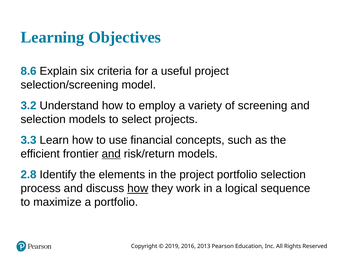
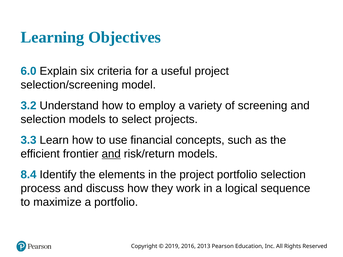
8.6: 8.6 -> 6.0 (29, 71)
2.8: 2.8 -> 8.4 (29, 175)
how underline: present -> none (138, 189)
